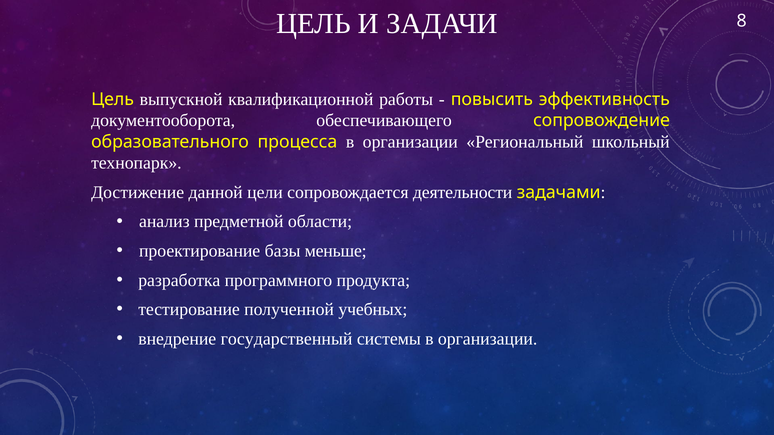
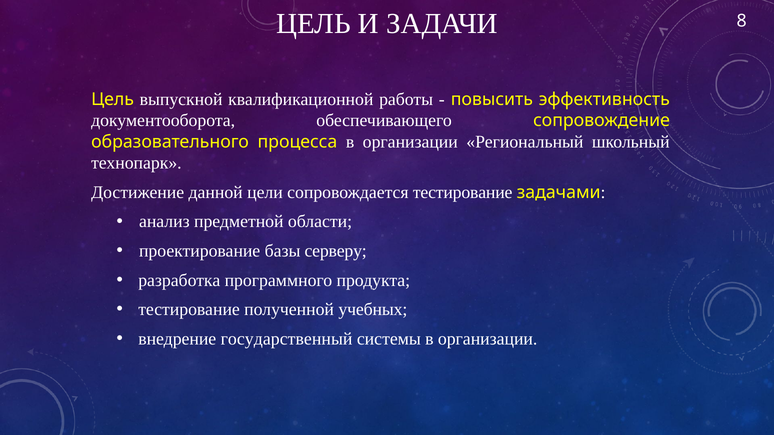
сопровождается деятельности: деятельности -> тестирование (463, 192)
меньше: меньше -> серверу (336, 251)
